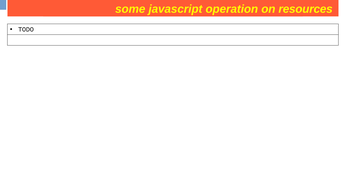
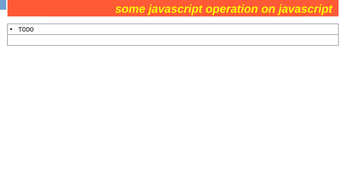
resources: resources -> javascript (305, 9)
